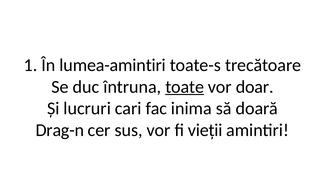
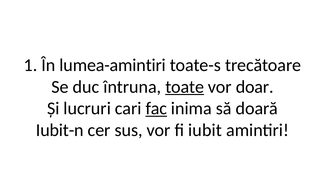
fac underline: none -> present (156, 108)
Drag-n: Drag-n -> Iubit-n (60, 130)
vieții: vieții -> iubit (205, 130)
